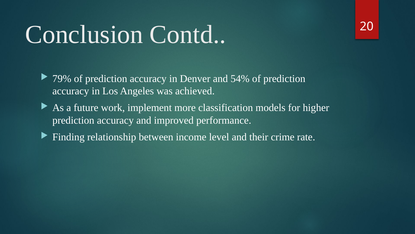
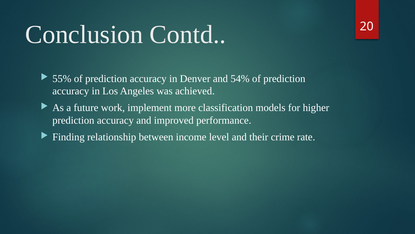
79%: 79% -> 55% (62, 78)
